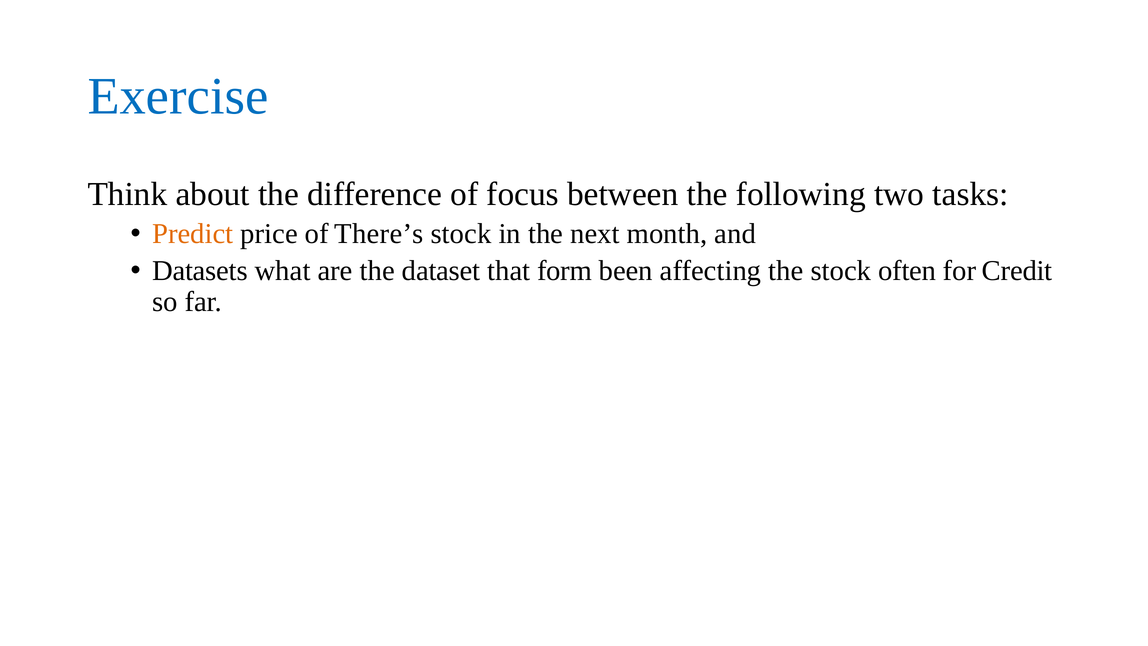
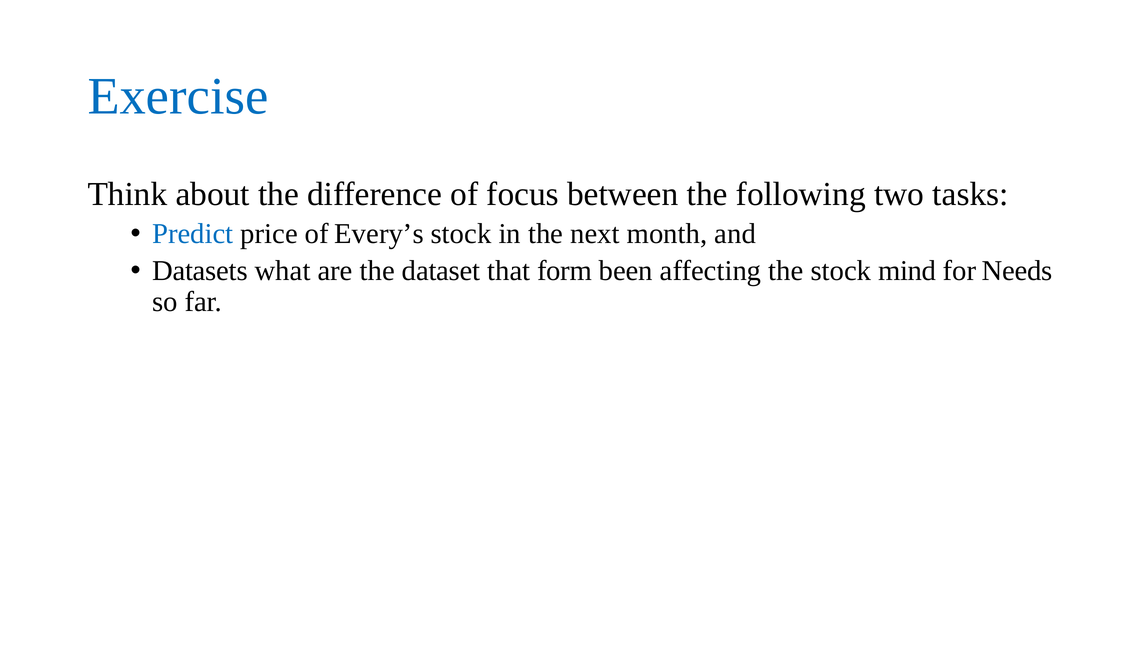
Predict colour: orange -> blue (193, 234)
There’s: There’s -> Every’s (379, 234)
often: often -> mind (907, 271)
Credit: Credit -> Needs (1017, 271)
